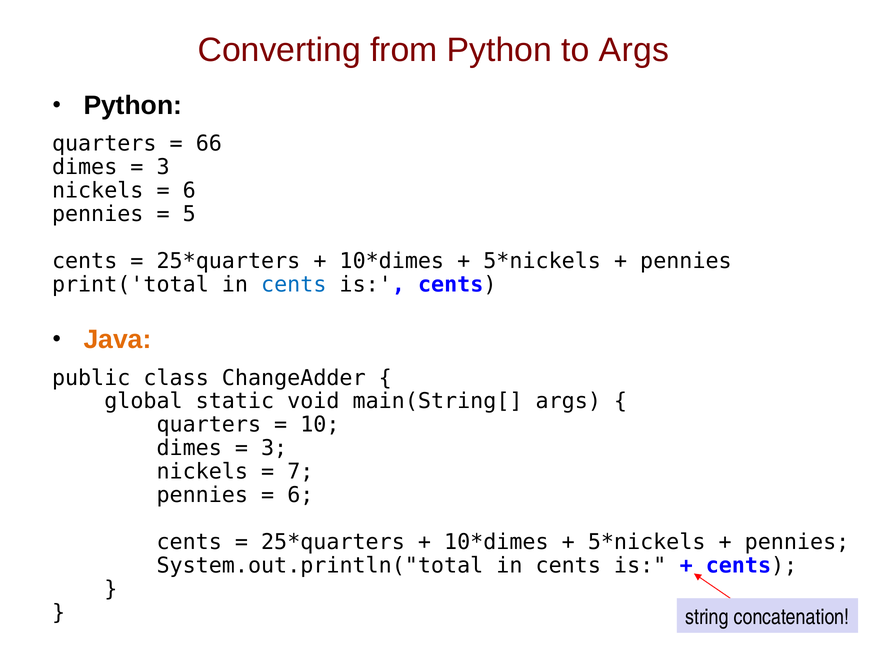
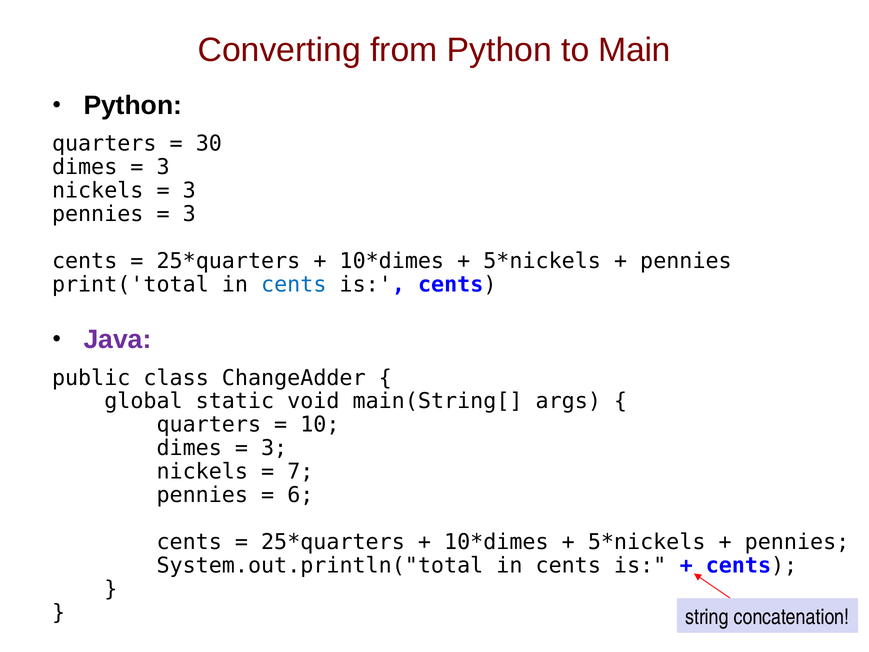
to Args: Args -> Main (634, 50)
66: 66 -> 30 (209, 144)
6: 6 -> 3 (189, 191)
5: 5 -> 3 (189, 214)
Java colour: orange -> purple (118, 339)
